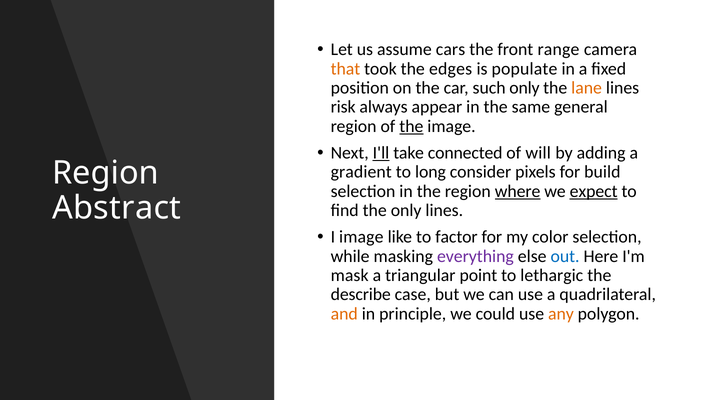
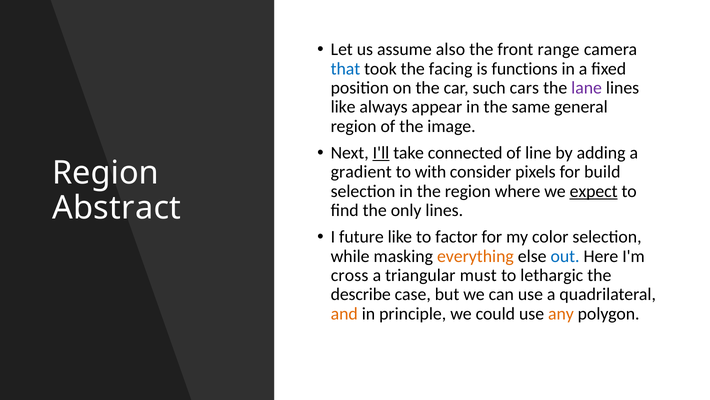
cars: cars -> also (450, 49)
that colour: orange -> blue (345, 69)
edges: edges -> facing (451, 69)
populate: populate -> functions (525, 69)
such only: only -> cars (524, 88)
lane colour: orange -> purple (587, 88)
risk: risk -> like (343, 107)
the underline: present -> none (411, 126)
will: will -> line (538, 153)
long: long -> with (431, 172)
where underline: present -> none (518, 191)
I image: image -> future (361, 237)
everything colour: purple -> orange (475, 256)
mask: mask -> cross (350, 275)
point: point -> must (478, 275)
